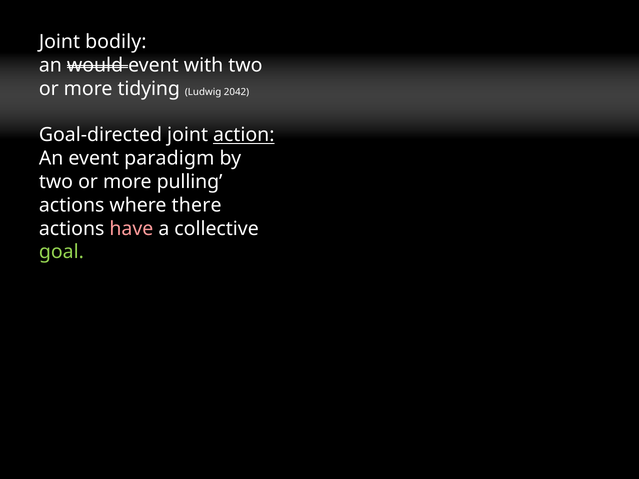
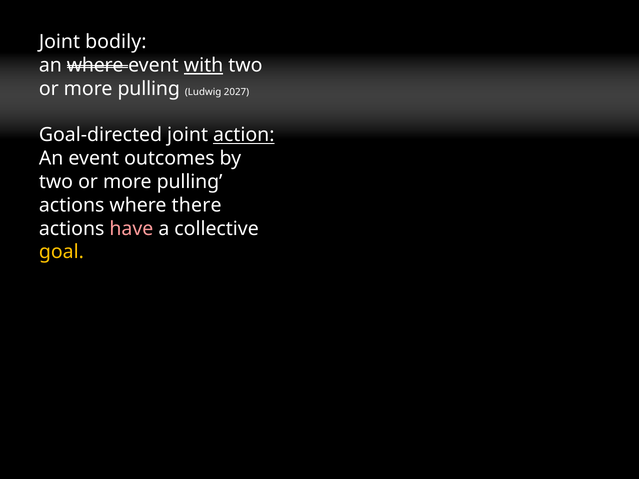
an would: would -> where (95, 65)
with underline: none -> present (204, 65)
tidying: tidying -> pulling (149, 89)
2042: 2042 -> 2027 (236, 92)
paradigm: paradigm -> outcomes (169, 158)
goal colour: light green -> yellow (61, 252)
